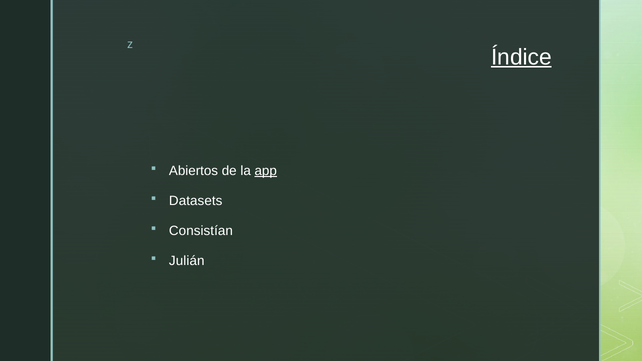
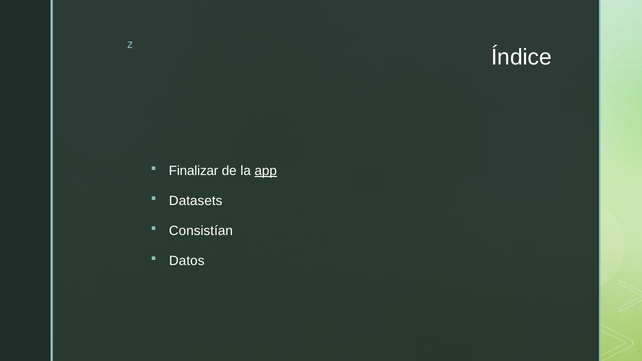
Índice underline: present -> none (521, 57)
Abiertos: Abiertos -> Finalizar (194, 171)
Julián: Julián -> Datos (187, 261)
